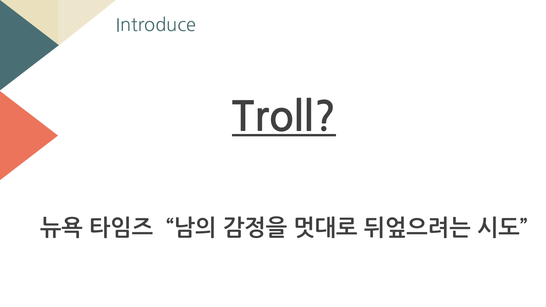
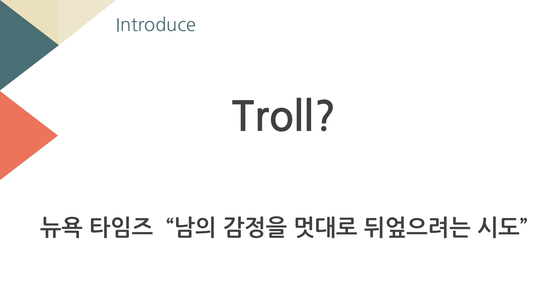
Troll underline: present -> none (284, 118)
